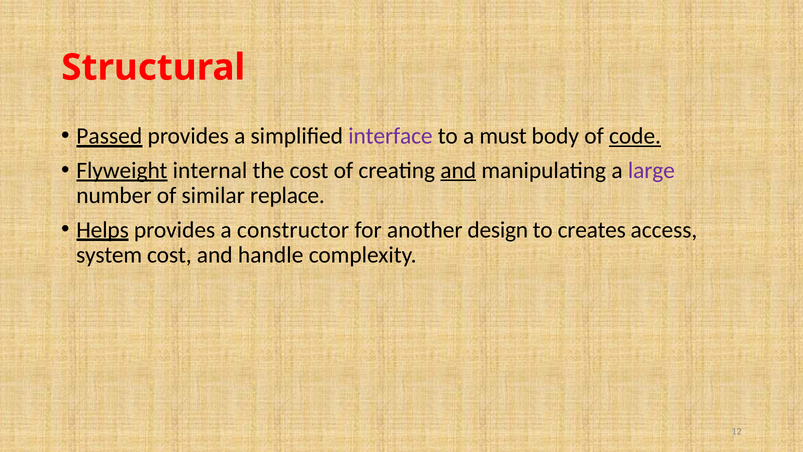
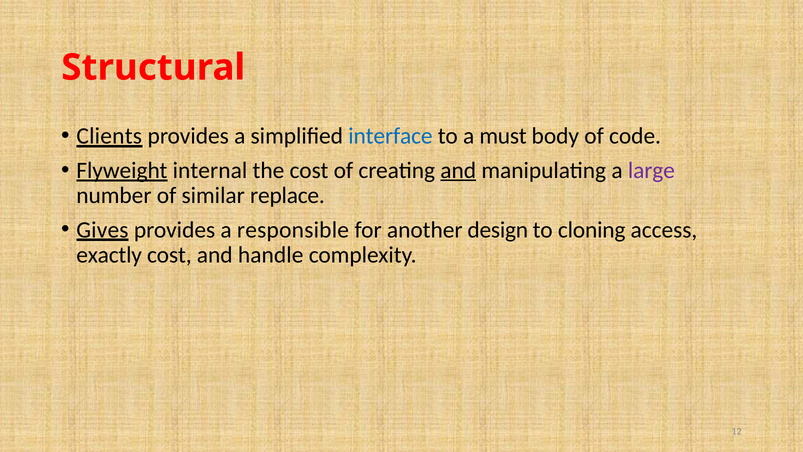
Passed: Passed -> Clients (109, 136)
interface colour: purple -> blue (390, 136)
code underline: present -> none (635, 136)
Helps: Helps -> Gives (102, 230)
constructor: constructor -> responsible (293, 230)
creates: creates -> cloning (592, 230)
system: system -> exactly (109, 255)
